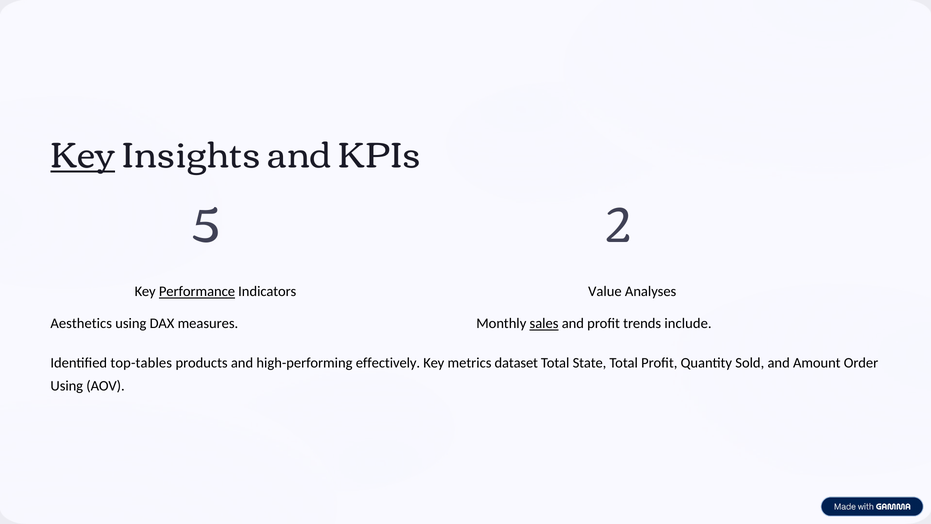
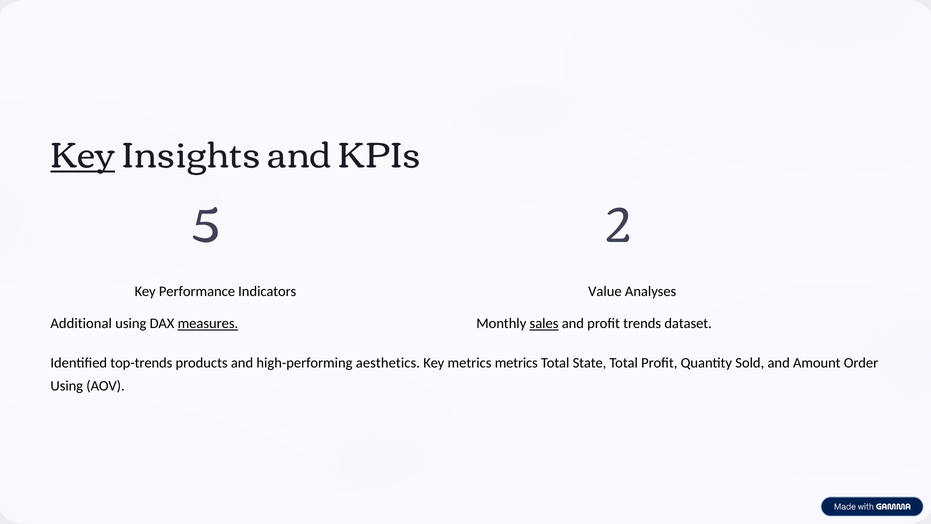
Performance underline: present -> none (197, 291)
Aesthetics: Aesthetics -> Additional (81, 323)
measures underline: none -> present (208, 323)
include: include -> dataset (688, 323)
top-tables: top-tables -> top-trends (141, 363)
effectively: effectively -> aesthetics (388, 363)
metrics dataset: dataset -> metrics (516, 363)
